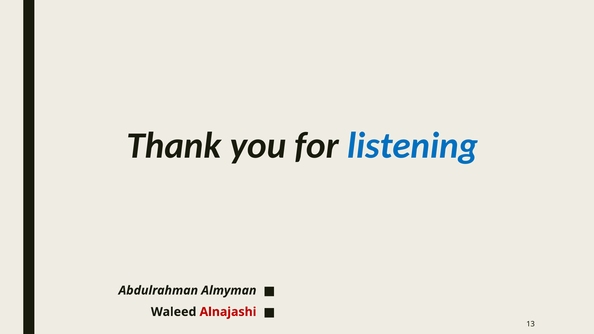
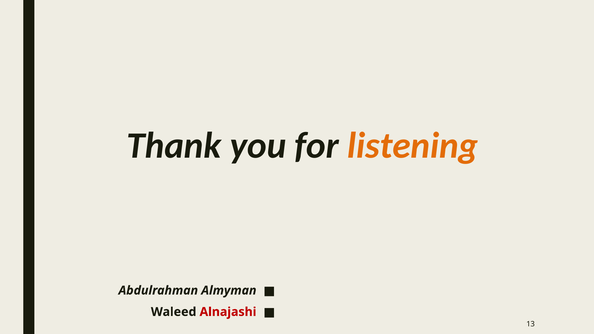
listening colour: blue -> orange (413, 146)
